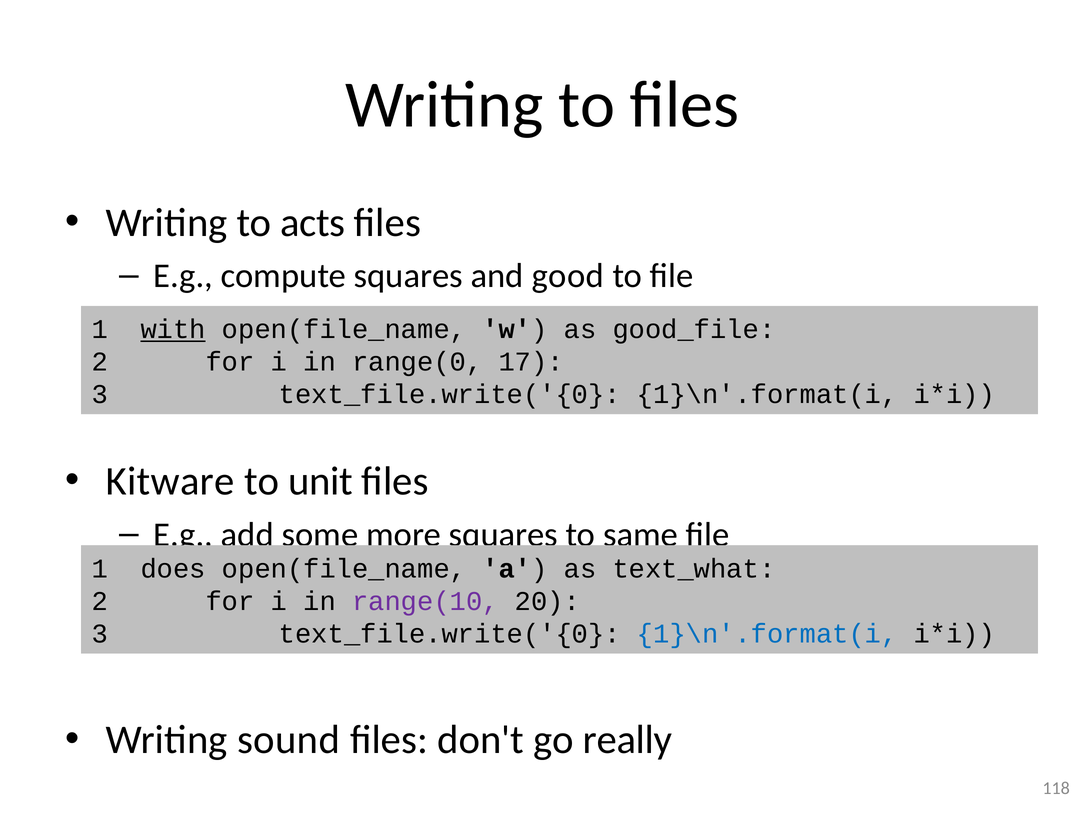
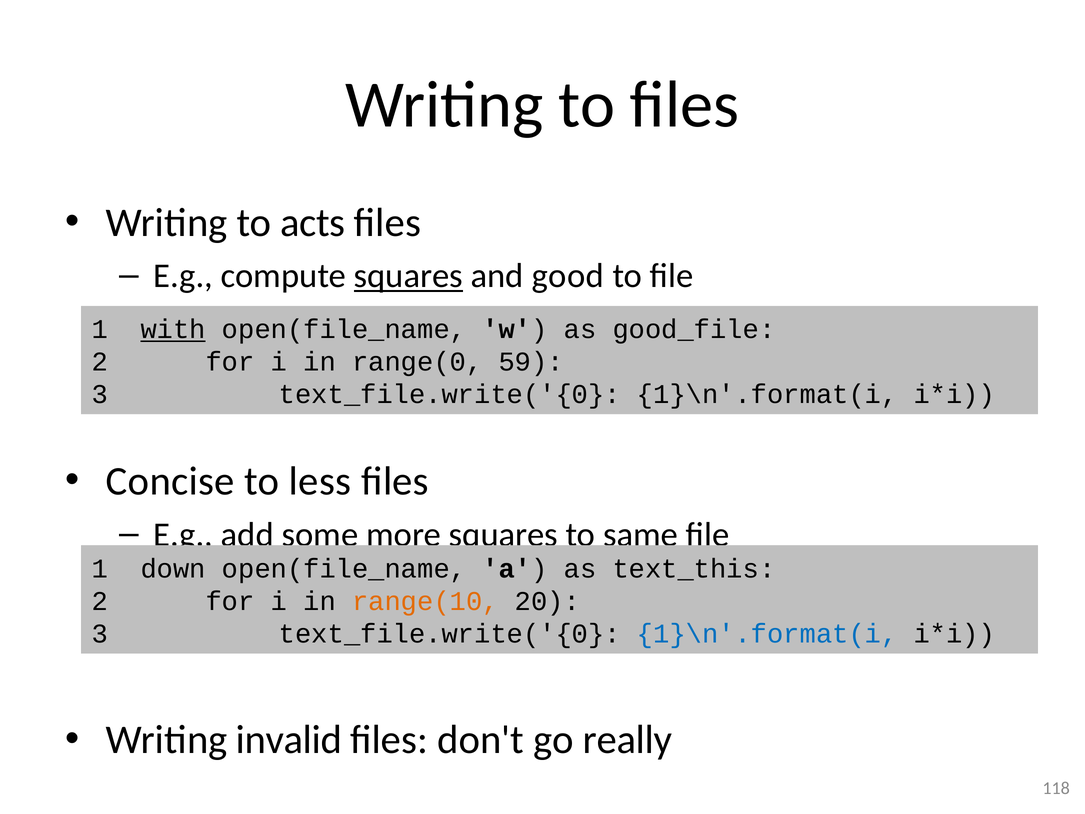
squares underline: none -> present (408, 276)
17: 17 -> 59 (531, 362)
Kitware: Kitware -> Concise (170, 481)
unit: unit -> less (320, 481)
does: does -> down (173, 569)
text_what: text_what -> text_this (694, 569)
range(10 colour: purple -> orange (425, 601)
sound: sound -> invalid (289, 740)
